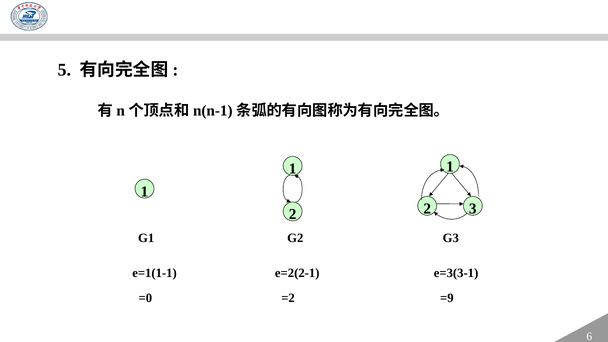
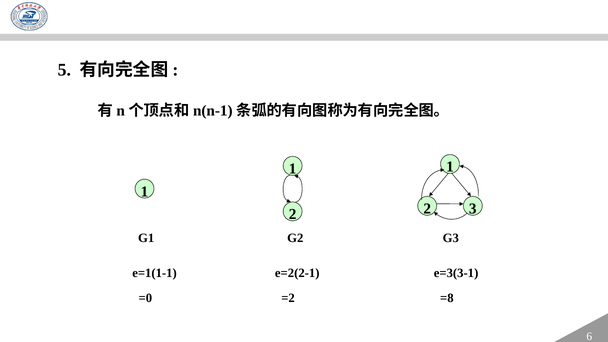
=9: =9 -> =8 (447, 298)
